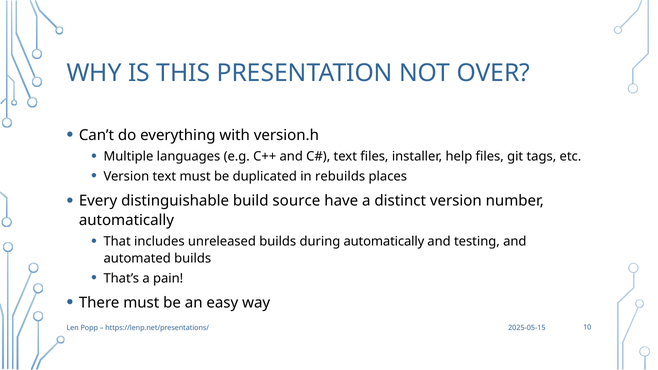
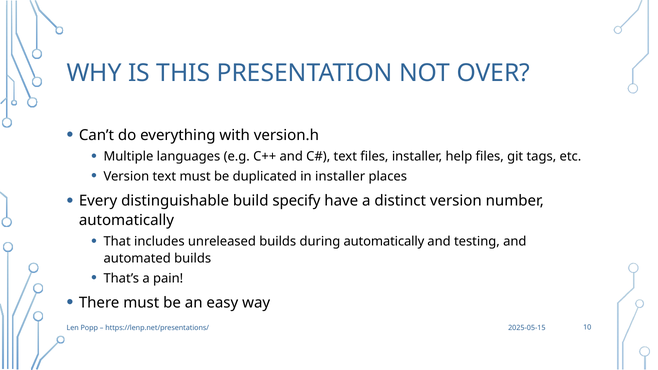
in rebuilds: rebuilds -> installer (340, 176)
source: source -> specify (297, 201)
